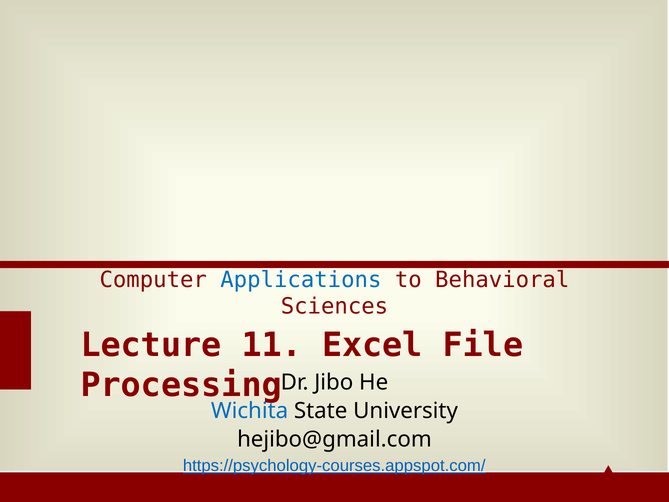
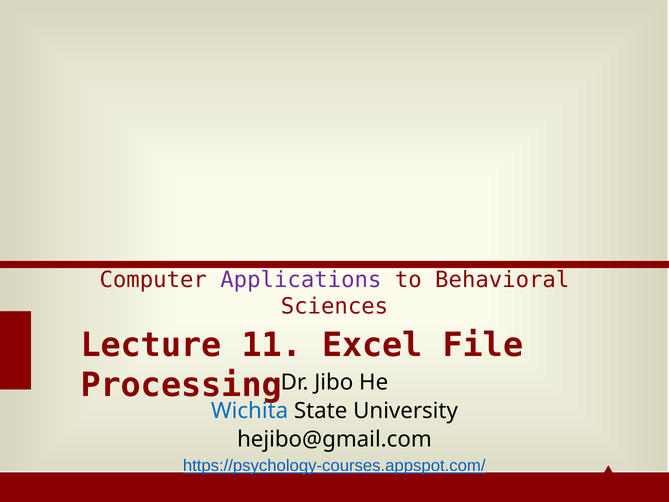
Applications colour: blue -> purple (301, 280)
